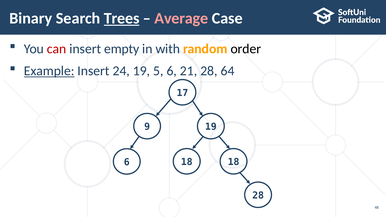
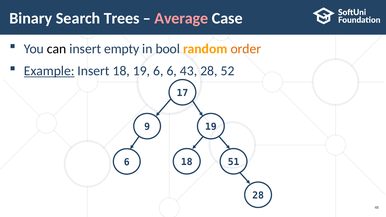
Trees underline: present -> none (122, 18)
can colour: red -> black (57, 49)
with: with -> bool (168, 49)
order colour: black -> orange (246, 49)
Insert 24: 24 -> 18 (121, 71)
19 5: 5 -> 6 (158, 71)
21: 21 -> 43 (189, 71)
64: 64 -> 52 (228, 71)
18 18: 18 -> 51 (234, 162)
